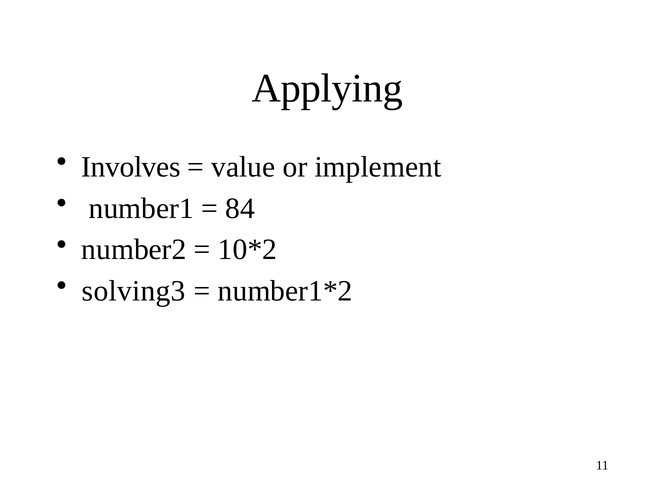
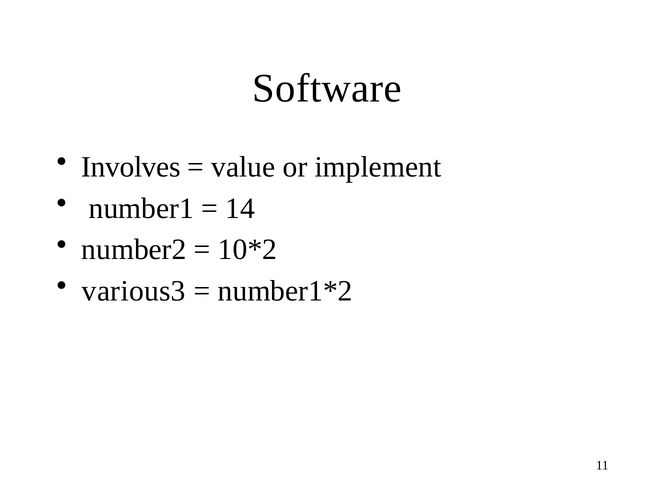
Applying: Applying -> Software (327, 89)
84: 84 -> 14 (240, 209)
solving3: solving3 -> various3 (134, 291)
